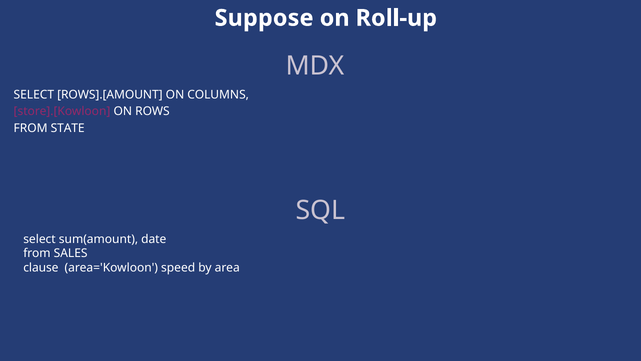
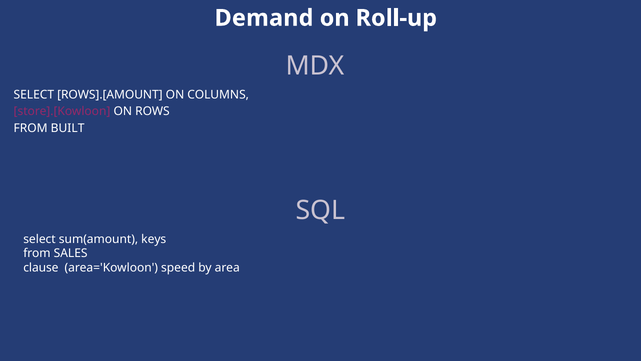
Suppose: Suppose -> Demand (264, 18)
STATE: STATE -> BUILT (68, 128)
date: date -> keys (154, 239)
